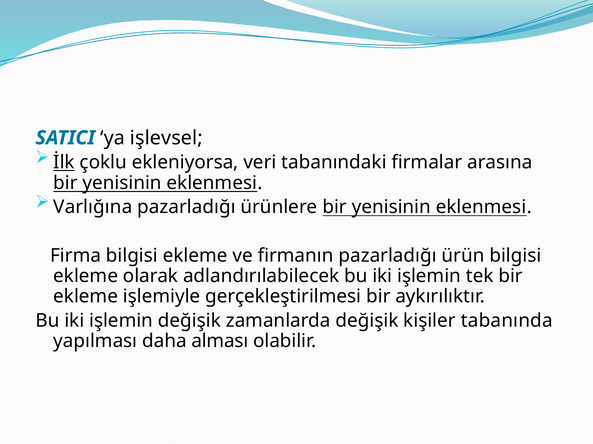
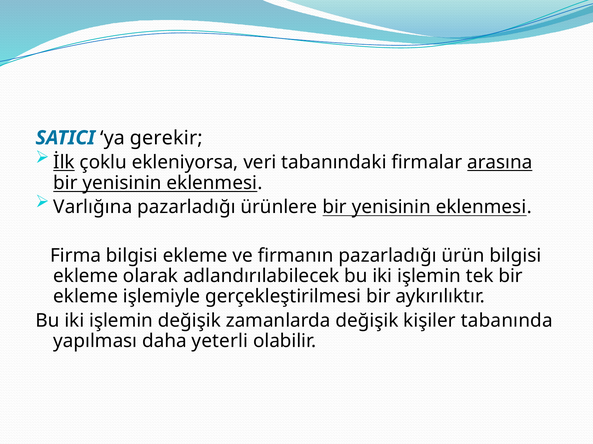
işlevsel: işlevsel -> gerekir (166, 138)
arasına underline: none -> present (500, 163)
alması: alması -> yeterli (220, 342)
